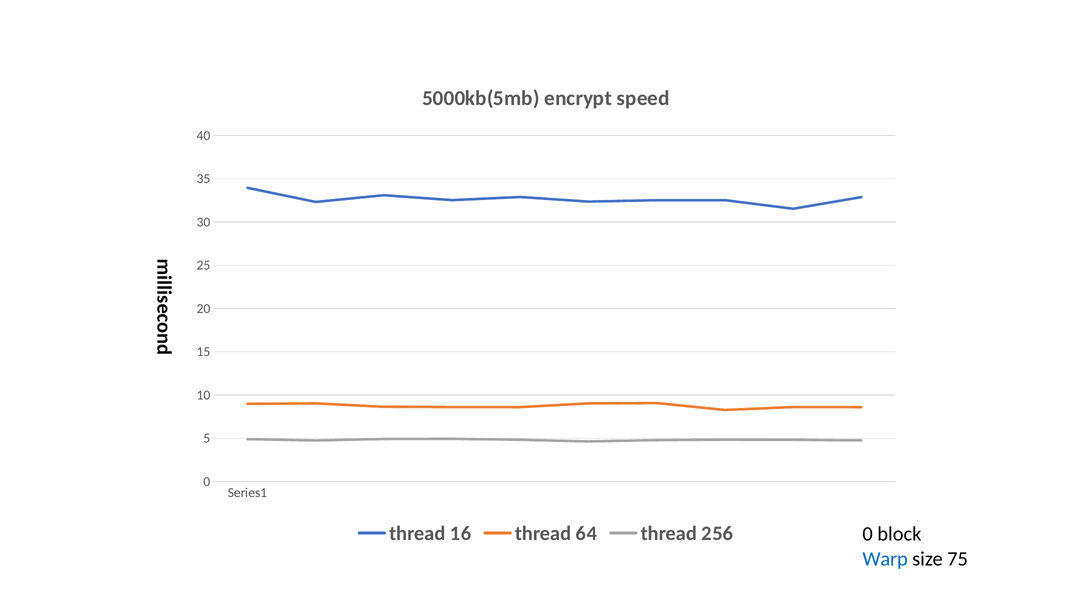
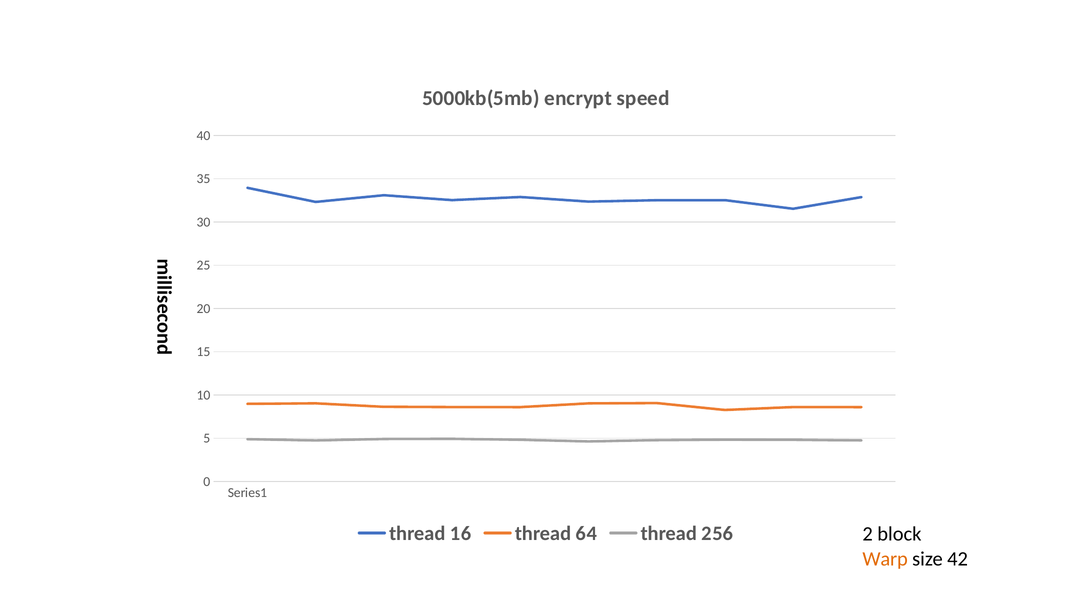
256 0: 0 -> 2 (868, 534)
Warp colour: blue -> orange (885, 559)
75: 75 -> 42 (958, 559)
